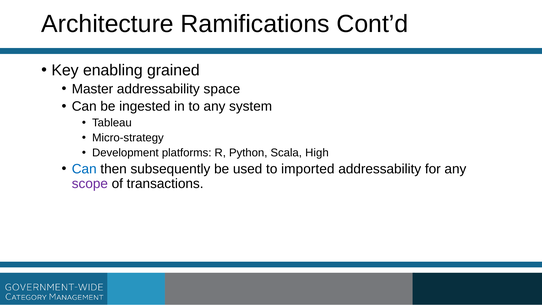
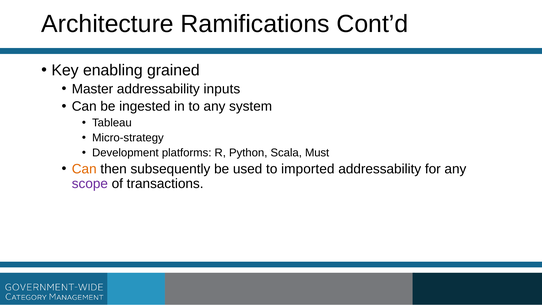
space: space -> inputs (222, 89)
High: High -> Must (317, 153)
Can colour: blue -> orange (84, 169)
